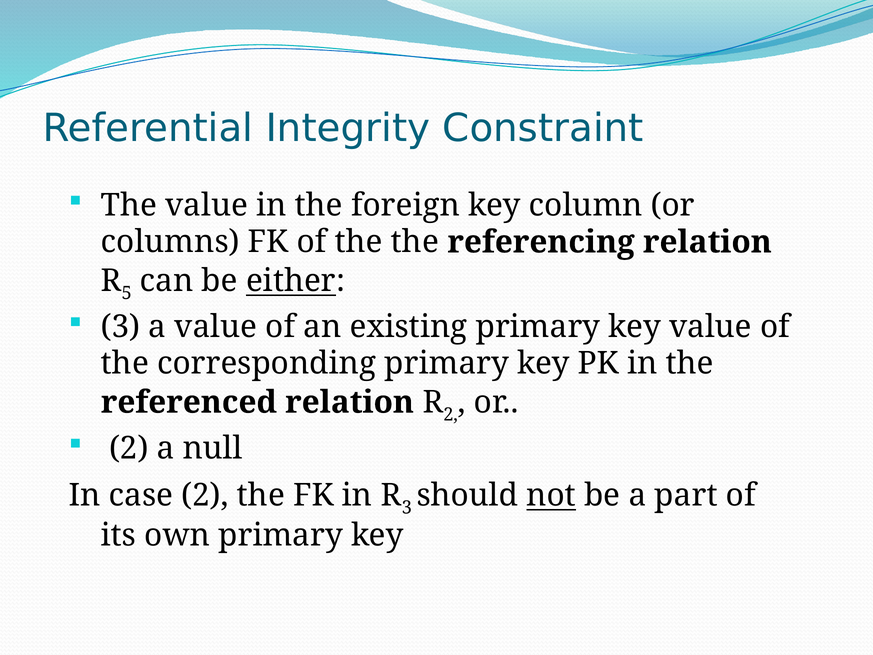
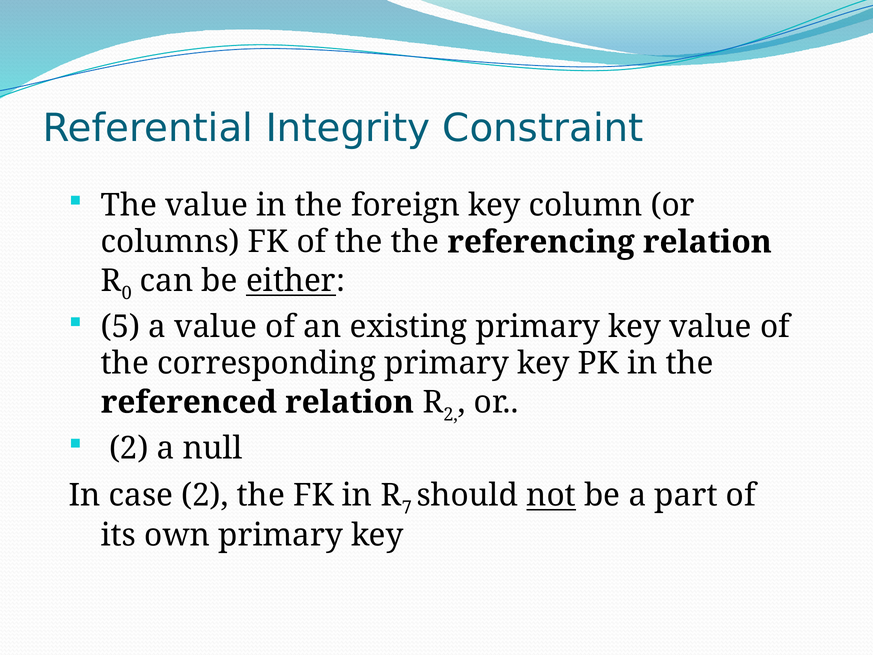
5: 5 -> 0 (127, 293)
3: 3 -> 5 (121, 327)
3: 3 -> 7 (407, 508)
